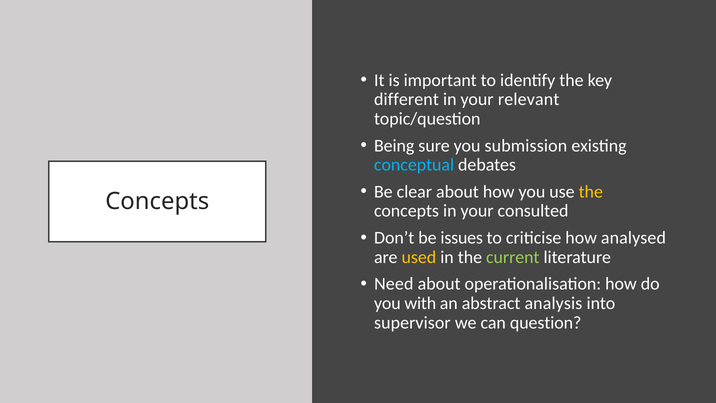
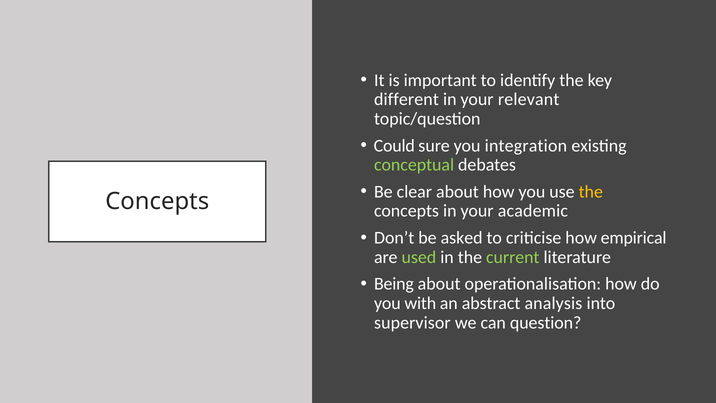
Being: Being -> Could (394, 146)
submission: submission -> integration (526, 146)
conceptual colour: light blue -> light green (414, 165)
consulted: consulted -> academic (533, 211)
issues: issues -> asked (462, 238)
analysed: analysed -> empirical (634, 238)
used colour: yellow -> light green (419, 257)
Need: Need -> Being (394, 284)
